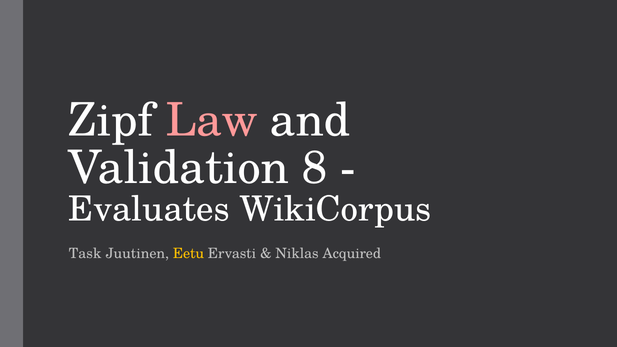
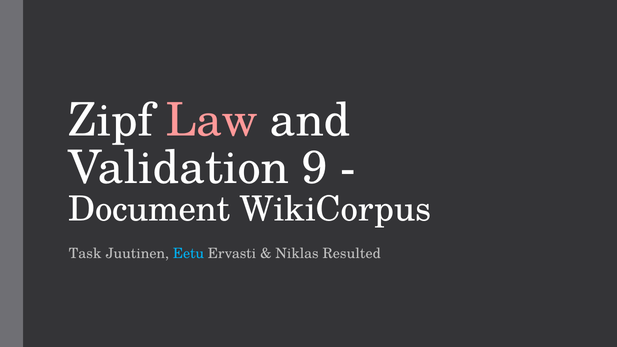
8: 8 -> 9 (315, 168)
Evaluates: Evaluates -> Document (149, 209)
Eetu colour: yellow -> light blue (189, 253)
Acquired: Acquired -> Resulted (352, 253)
